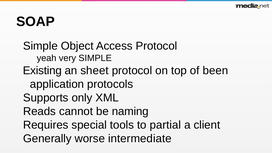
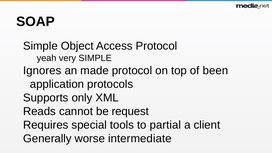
Existing: Existing -> Ignores (42, 70)
sheet: sheet -> made (95, 70)
naming: naming -> request (130, 111)
